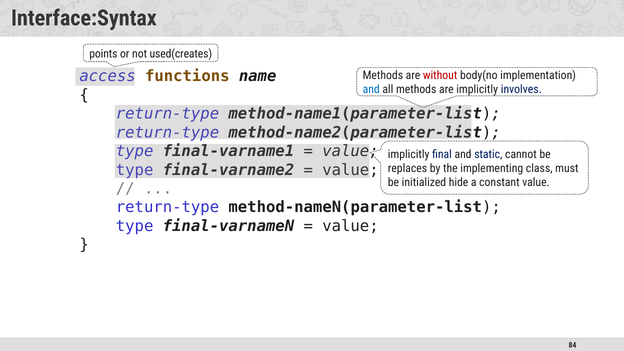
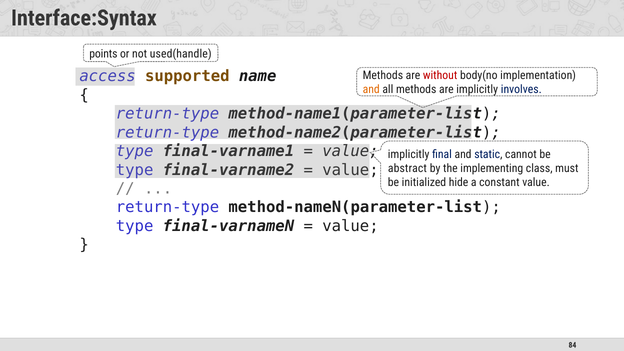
used(creates: used(creates -> used(handle (181, 54)
functions: functions -> supported (187, 76)
and colour: blue -> orange (371, 89)
replaces: replaces -> abstract (407, 168)
